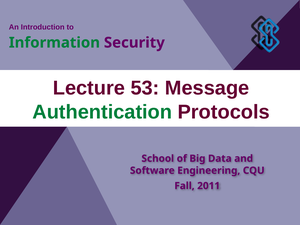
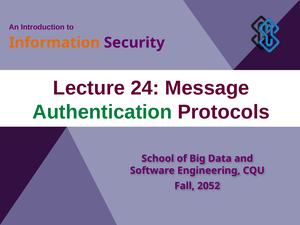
Information colour: green -> orange (54, 43)
53: 53 -> 24 (145, 88)
2011: 2011 -> 2052 (209, 186)
